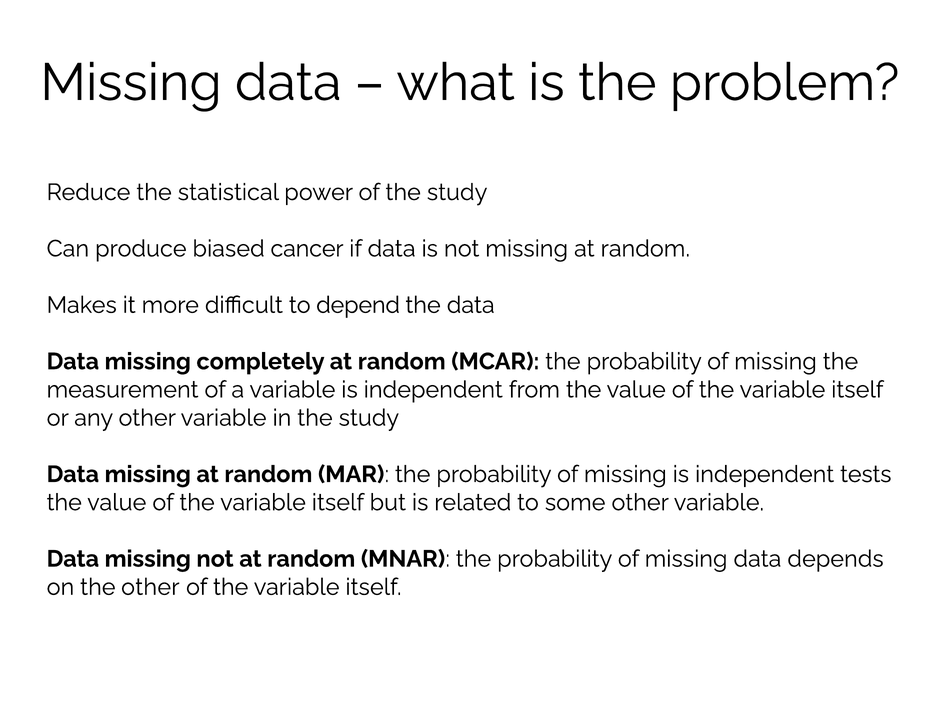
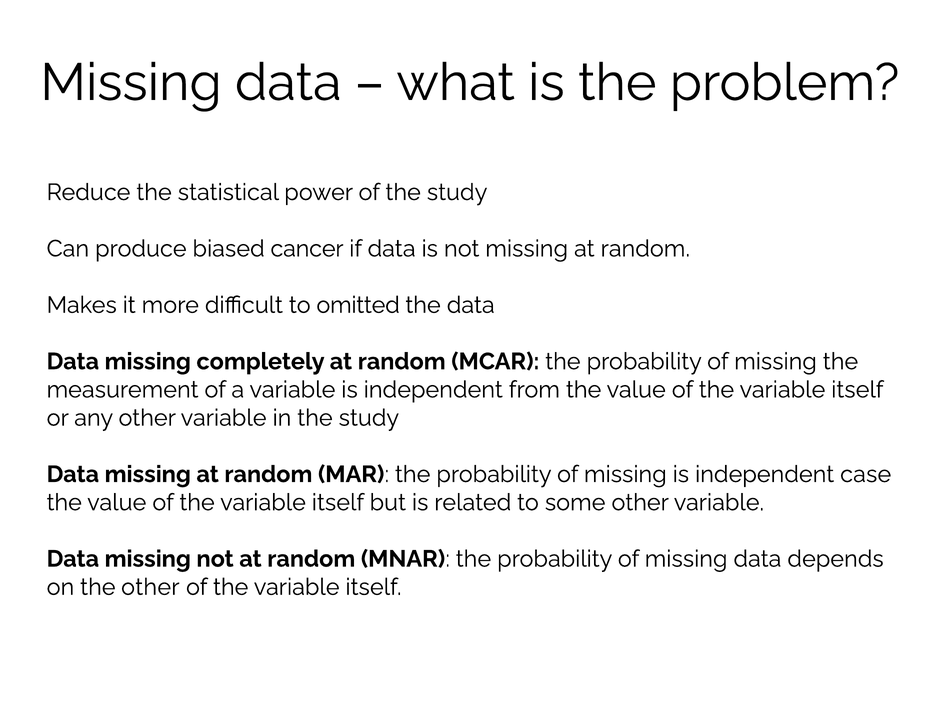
depend: depend -> omitted (358, 305)
tests: tests -> case (866, 474)
